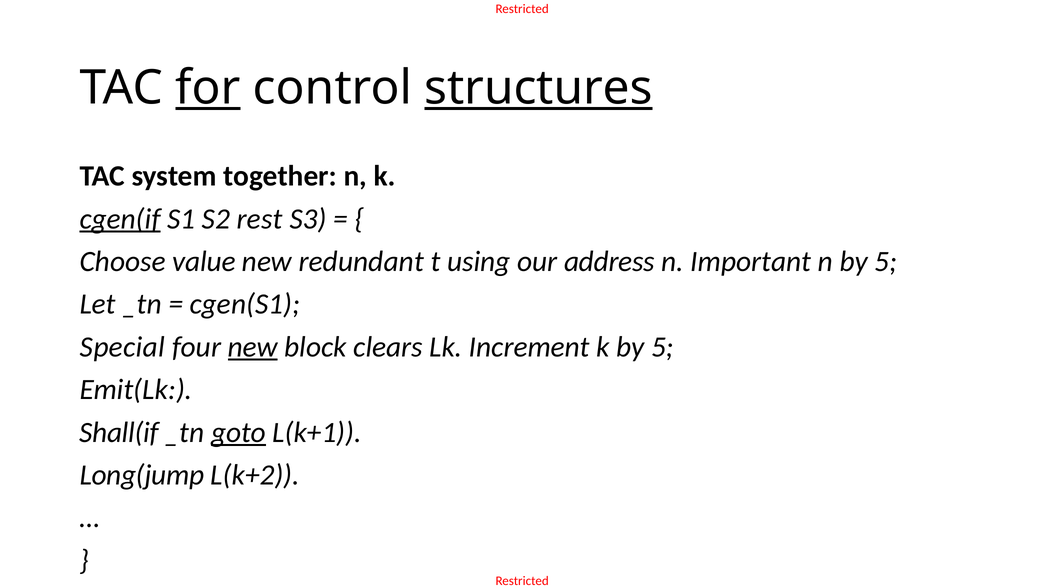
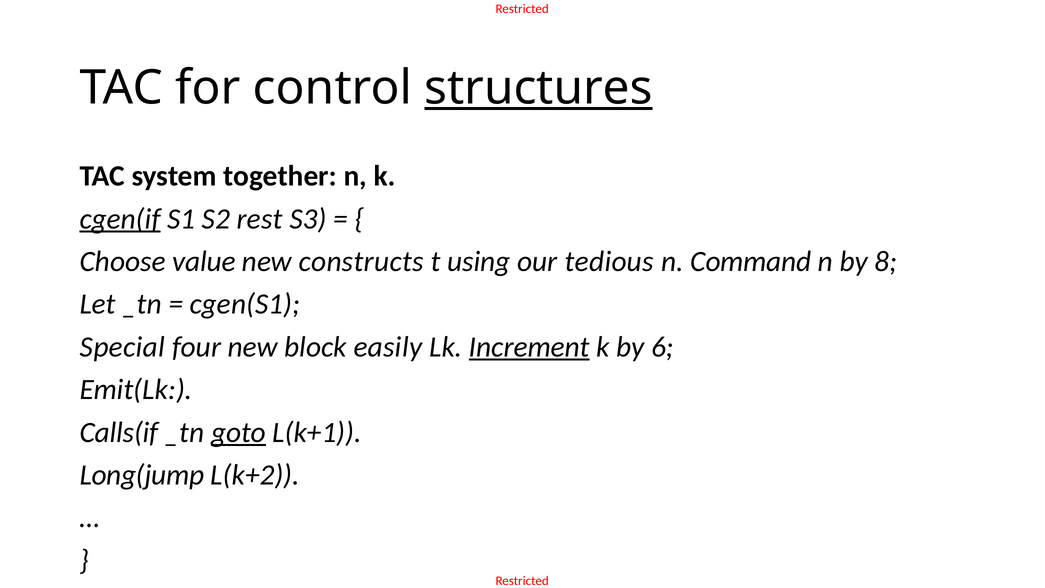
for underline: present -> none (208, 88)
redundant: redundant -> constructs (361, 261)
address: address -> tedious (609, 261)
Important: Important -> Command (751, 261)
n by 5: 5 -> 8 (886, 261)
new underline: present -> none (253, 347)
clears: clears -> easily (388, 347)
Increment underline: none -> present (529, 347)
k by 5: 5 -> 6 (662, 347)
Shall(if: Shall(if -> Calls(if (119, 432)
